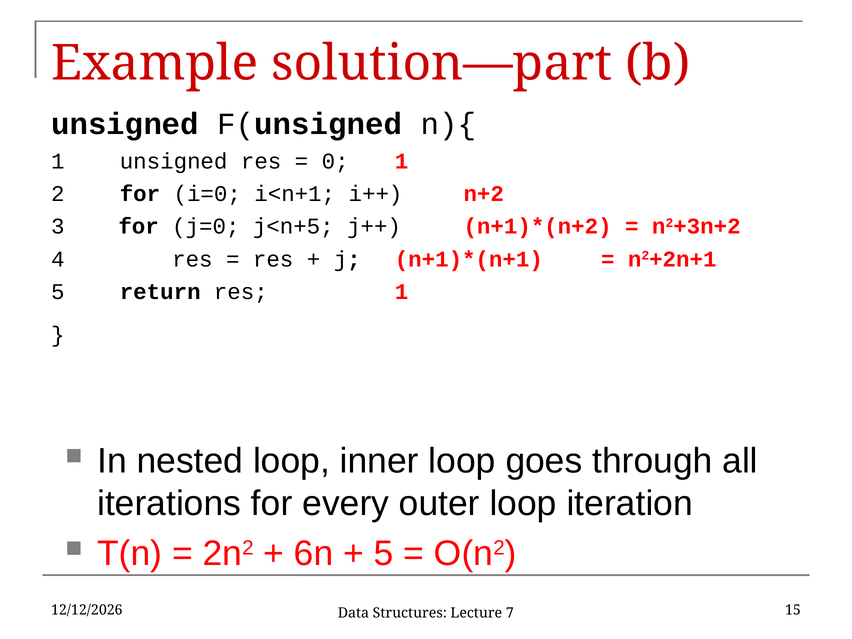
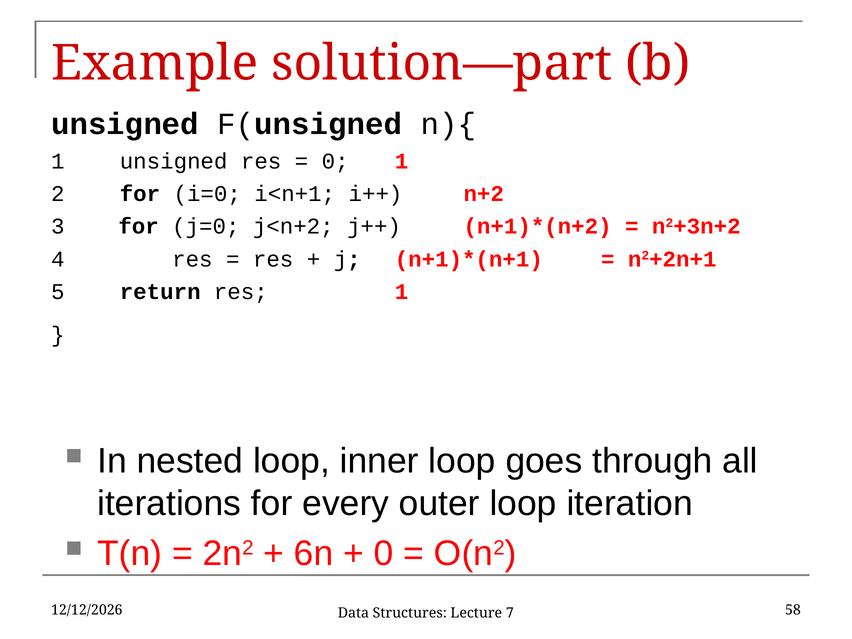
j<n+5: j<n+5 -> j<n+2 (293, 227)
5: 5 -> 0 (384, 553)
15: 15 -> 58 (793, 610)
